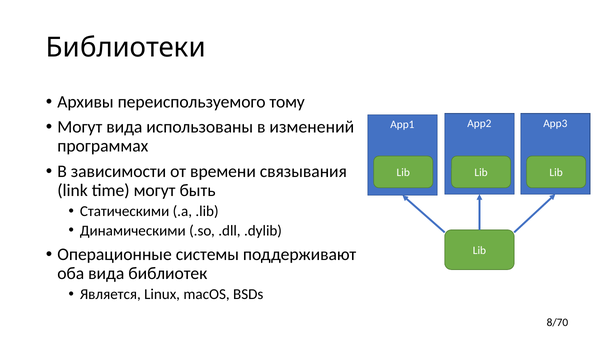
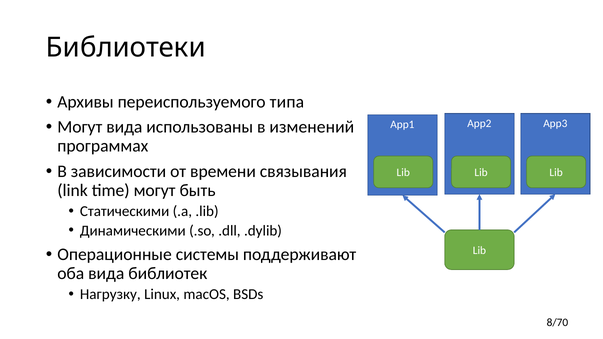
тому: тому -> типа (287, 102)
Является: Является -> Нагрузку (110, 294)
